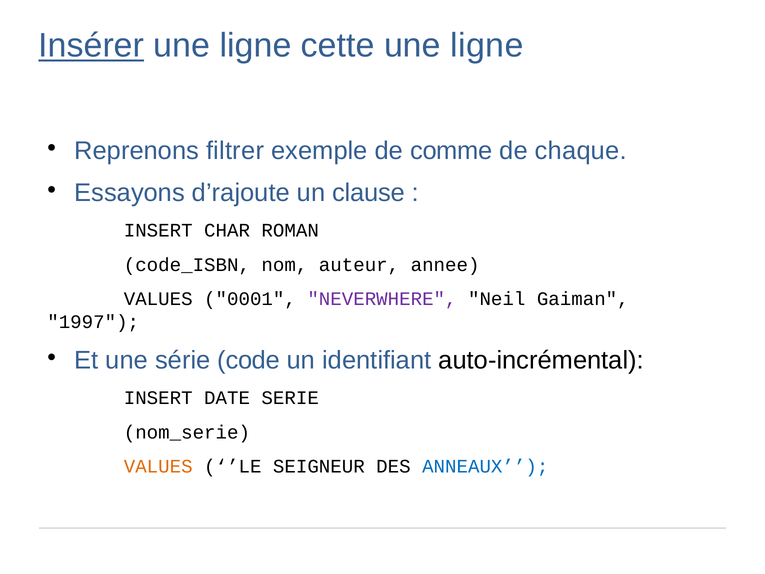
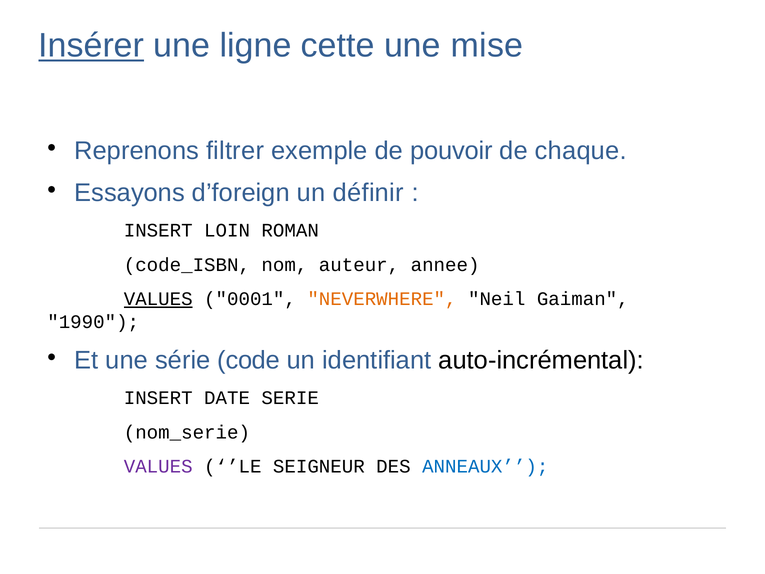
ligne: ligne -> mise (487, 46)
comme: comme -> pouvoir (451, 151)
d’rajoute: d’rajoute -> d’foreign (241, 193)
clause: clause -> définir (368, 193)
CHAR: CHAR -> LOIN (227, 230)
VALUES underline: none -> present (158, 299)
NEVERWHERE colour: purple -> orange (382, 299)
1997: 1997 -> 1990 (93, 322)
VALUES colour: orange -> purple (158, 466)
